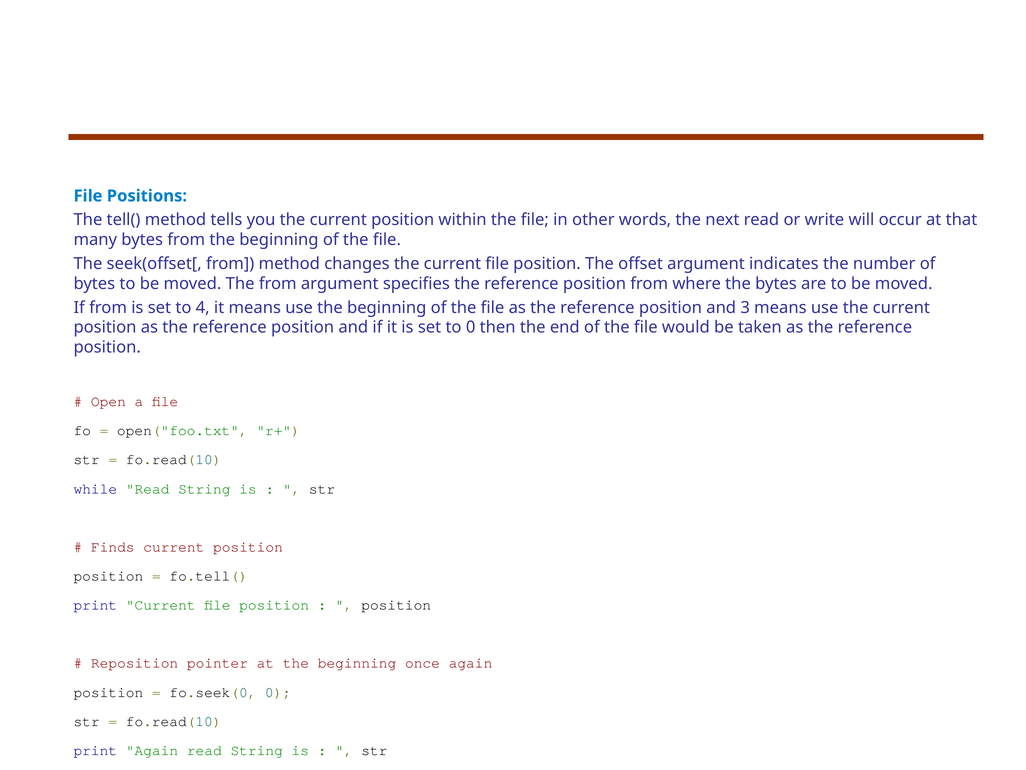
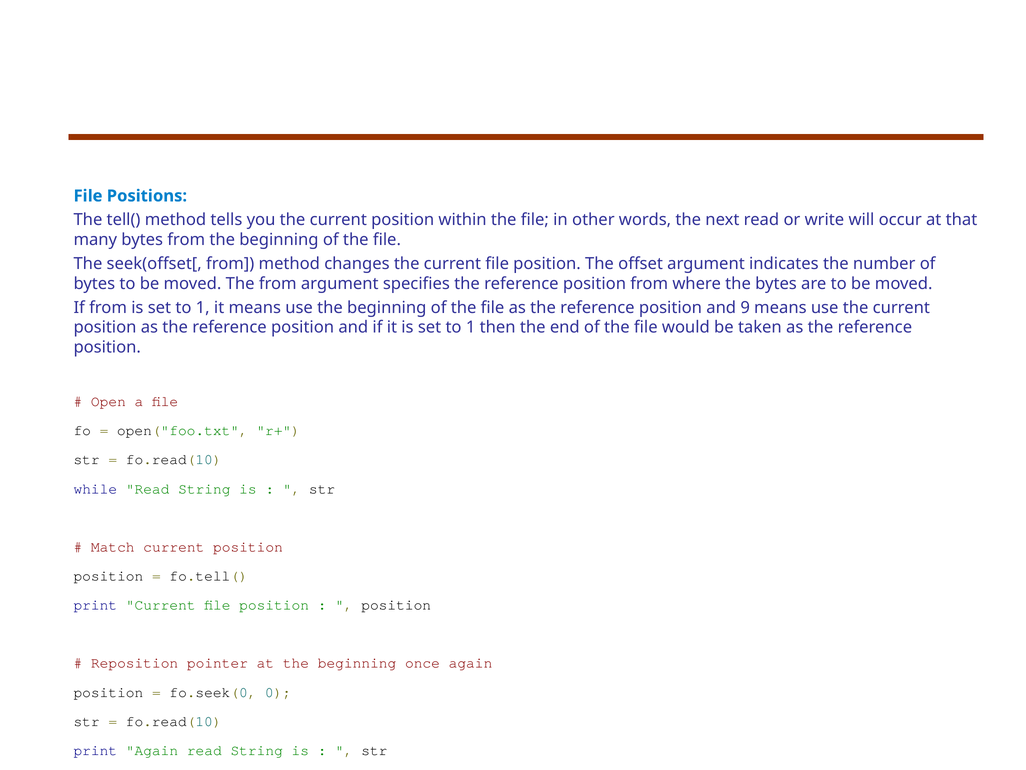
4: 4 -> 1 (203, 307)
3: 3 -> 9 (745, 307)
0: 0 -> 1 (471, 327)
Finds: Finds -> Match (113, 547)
